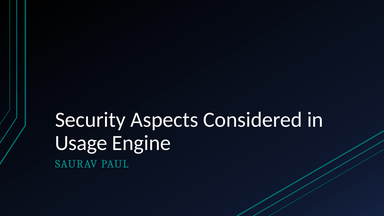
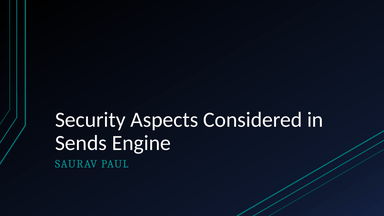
Usage: Usage -> Sends (81, 143)
